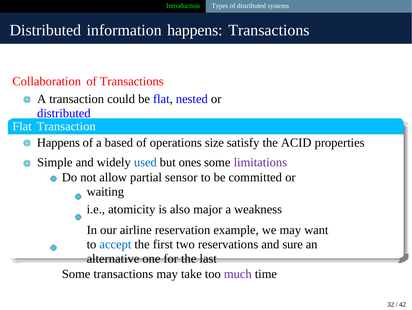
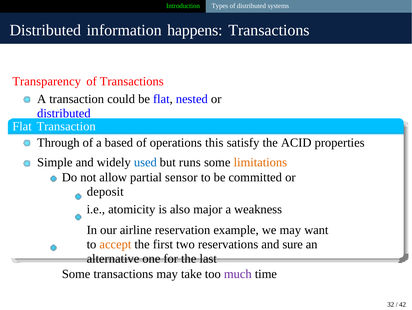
Collaboration: Collaboration -> Transparency (47, 81)
Happens: Happens -> Through (58, 143)
size: size -> this (214, 143)
ones: ones -> runs (190, 162)
limitations colour: purple -> orange (260, 162)
waiting: waiting -> deposit (105, 192)
accept colour: blue -> orange (115, 244)
